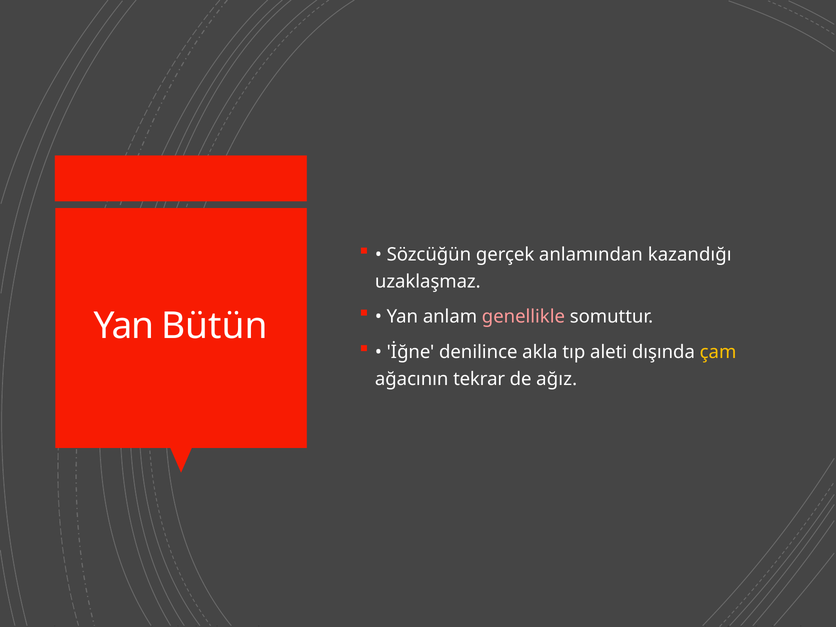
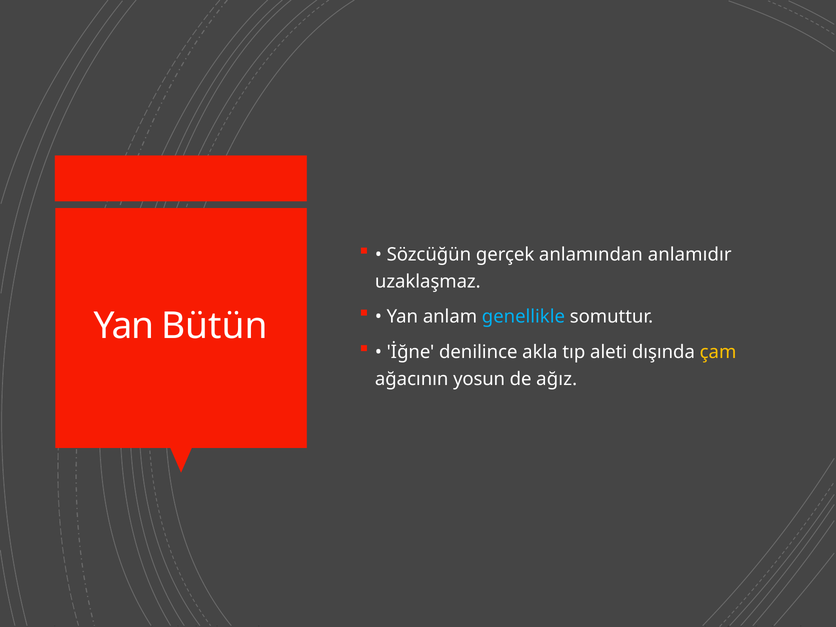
kazandığı: kazandığı -> anlamıdır (690, 255)
genellikle colour: pink -> light blue (523, 317)
tekrar: tekrar -> yosun (479, 379)
